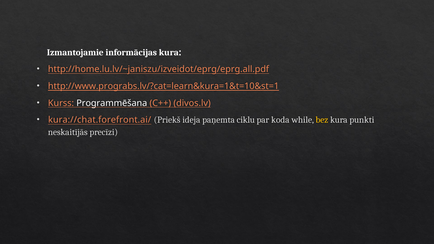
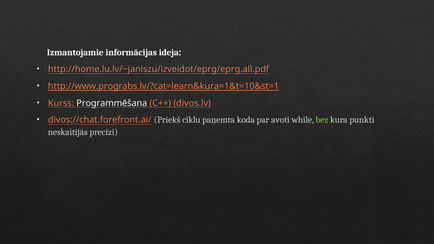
informācijas kura: kura -> ideja (169, 52)
kura://chat.forefront.ai/: kura://chat.forefront.ai/ -> divos://chat.forefront.ai/ (100, 120)
ideja: ideja -> ciklu (191, 120)
ciklu: ciklu -> koda (246, 120)
koda: koda -> avoti (280, 120)
bez colour: yellow -> light green (322, 120)
